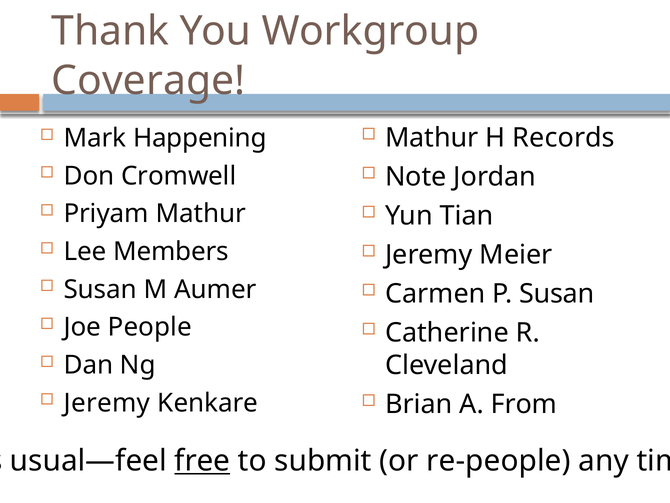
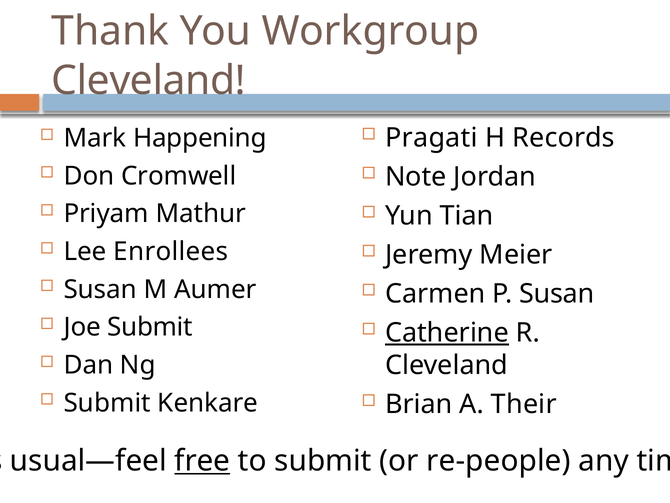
Coverage: Coverage -> Cleveland (149, 80)
Mathur: Mathur -> Pragati (432, 138)
Members: Members -> Enrollees (171, 251)
Joe People: People -> Submit (150, 327)
Catherine underline: none -> present (447, 333)
Jeremy: Jeremy -> Submit (107, 403)
From: From -> Their (524, 404)
